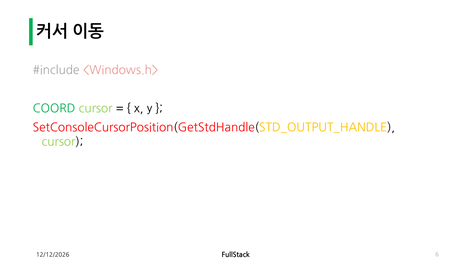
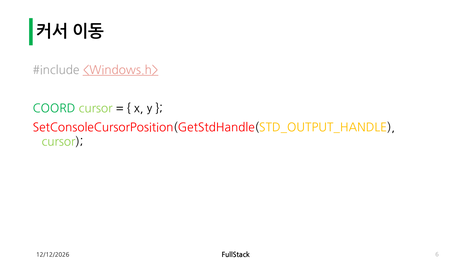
<Windows.h> underline: none -> present (121, 70)
